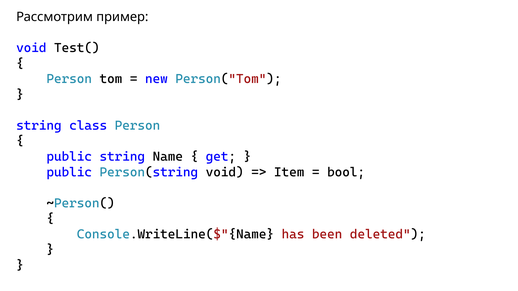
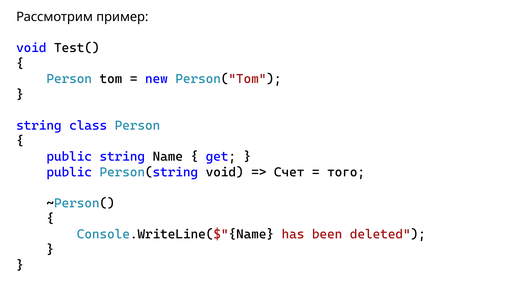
Item: Item -> Счет (289, 172)
bool: bool -> того (346, 172)
